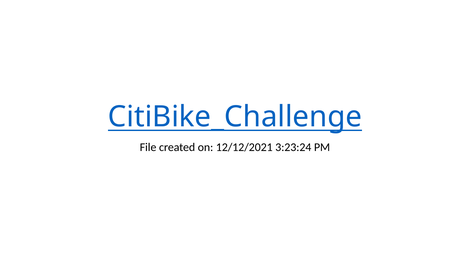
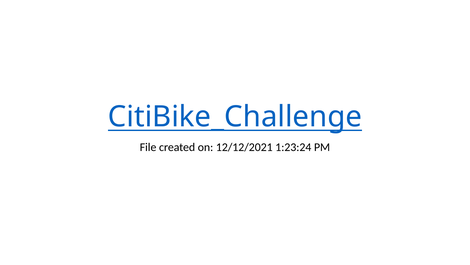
3:23:24: 3:23:24 -> 1:23:24 (293, 147)
